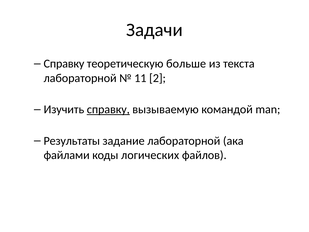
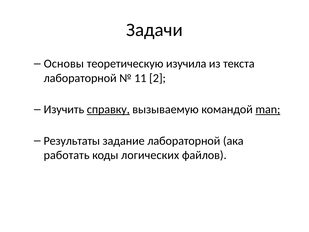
Справку: Справку -> Основы (64, 64)
больше: больше -> изучила (186, 64)
man underline: none -> present (268, 109)
файлами: файлами -> работать (67, 155)
